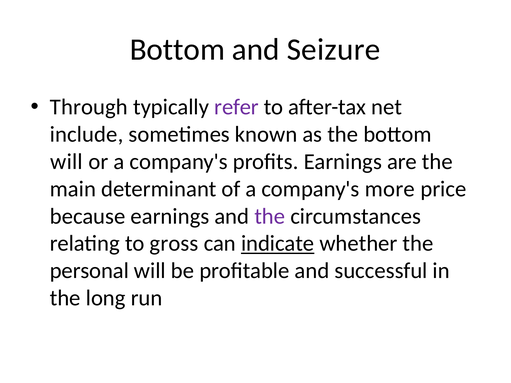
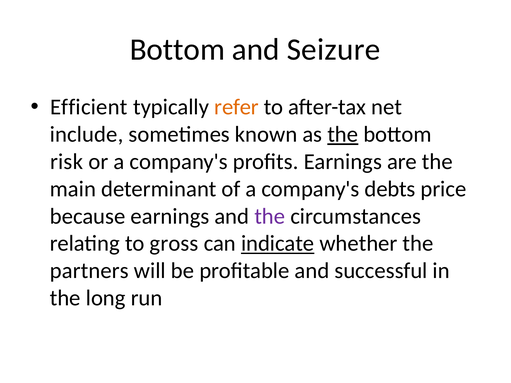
Through: Through -> Efficient (89, 107)
refer colour: purple -> orange (237, 107)
the underline: none -> present (343, 134)
will: will -> risk (67, 162)
more: more -> debts (390, 189)
personal: personal -> partners (89, 271)
